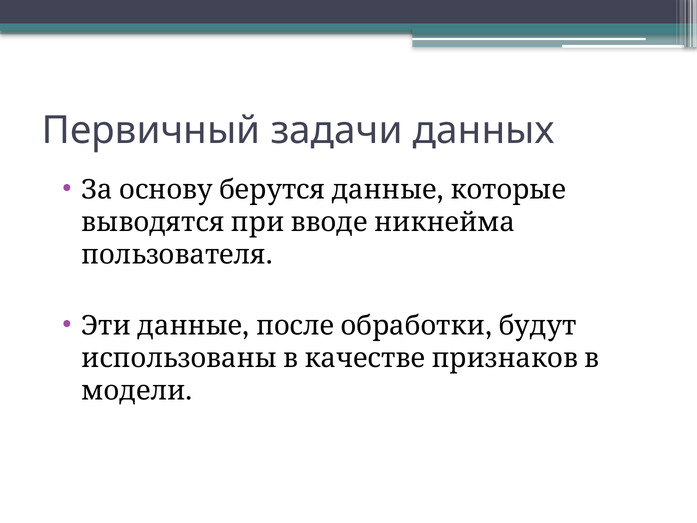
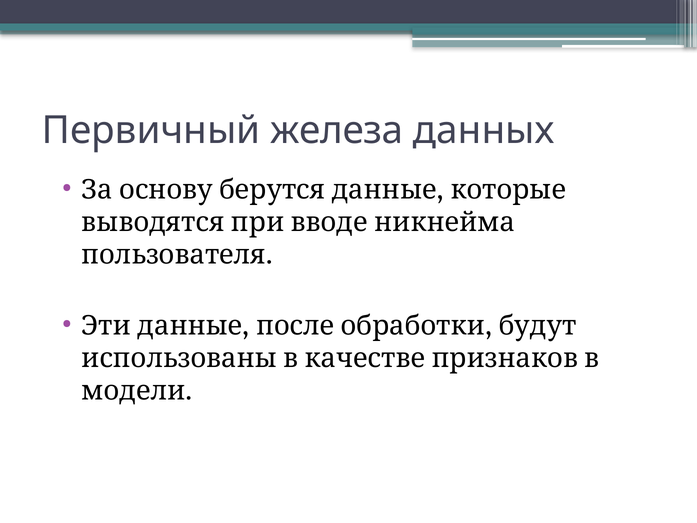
задачи: задачи -> железа (337, 130)
